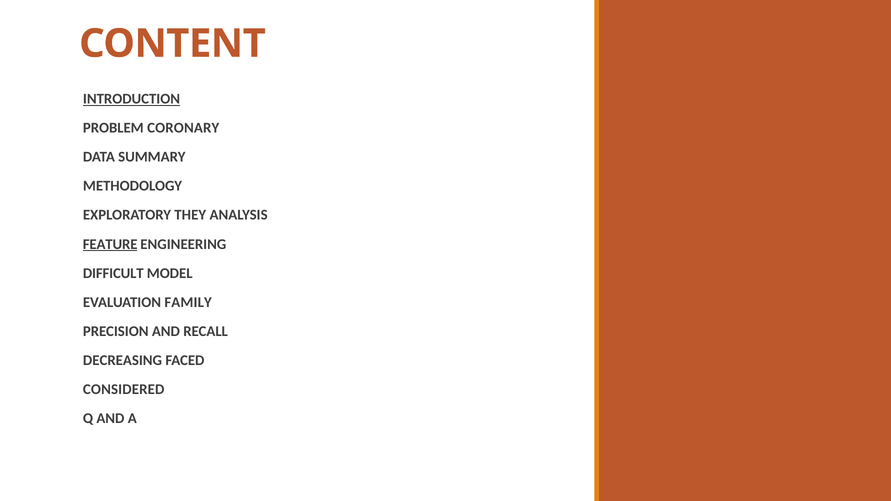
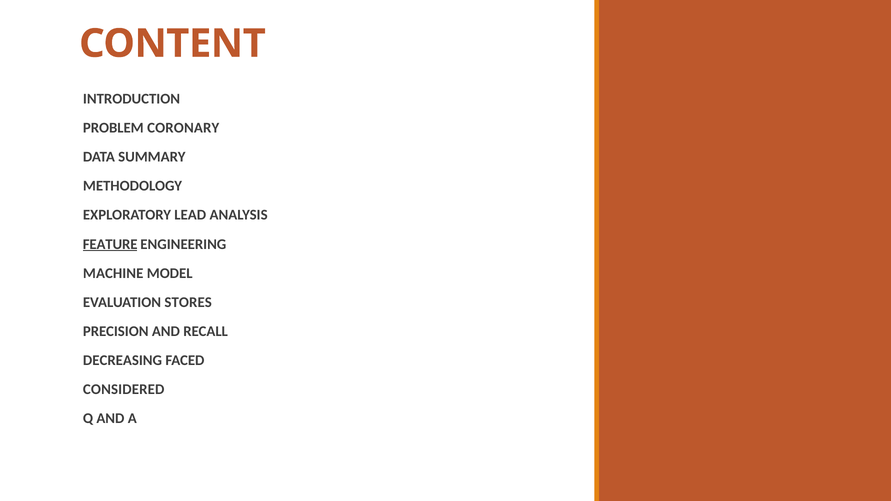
INTRODUCTION underline: present -> none (132, 99)
THEY: THEY -> LEAD (190, 215)
DIFFICULT: DIFFICULT -> MACHINE (113, 273)
FAMILY: FAMILY -> STORES (188, 302)
